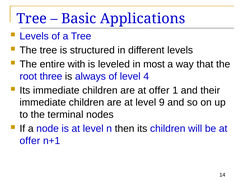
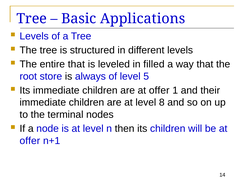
entire with: with -> that (76, 64)
most: most -> filled (154, 64)
three: three -> store (51, 77)
4: 4 -> 5 (146, 77)
9: 9 -> 8 (162, 103)
